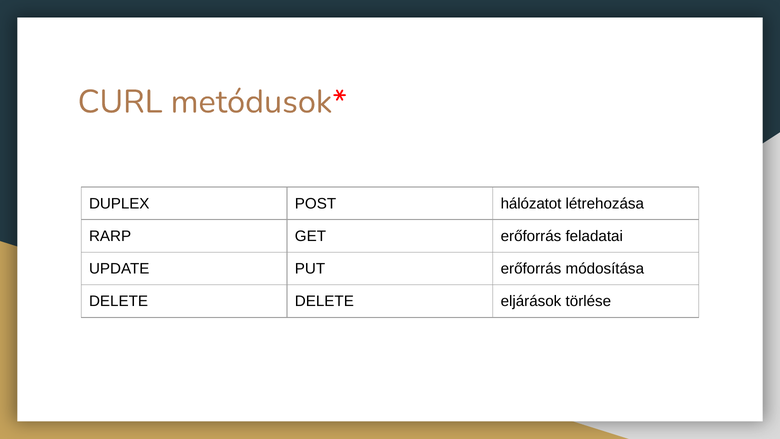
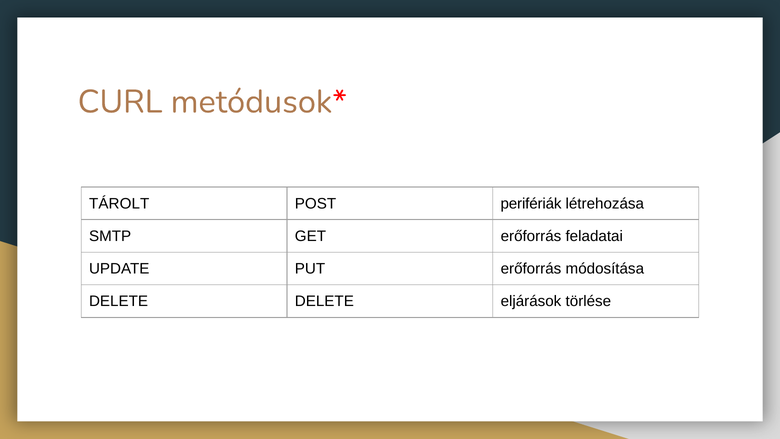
DUPLEX: DUPLEX -> TÁROLT (119, 203)
hálózatot: hálózatot -> perifériák (531, 203)
RARP: RARP -> SMTP (110, 236)
